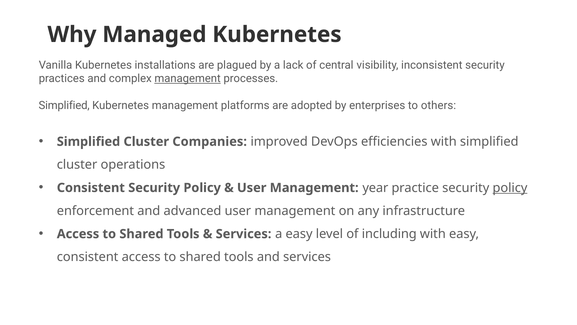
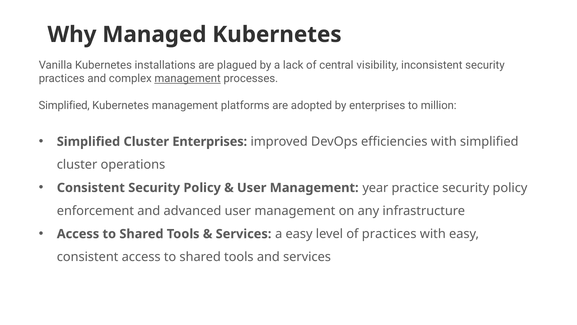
others: others -> million (439, 105)
Cluster Companies: Companies -> Enterprises (210, 141)
policy underline: present -> none (510, 188)
of including: including -> practices (389, 234)
